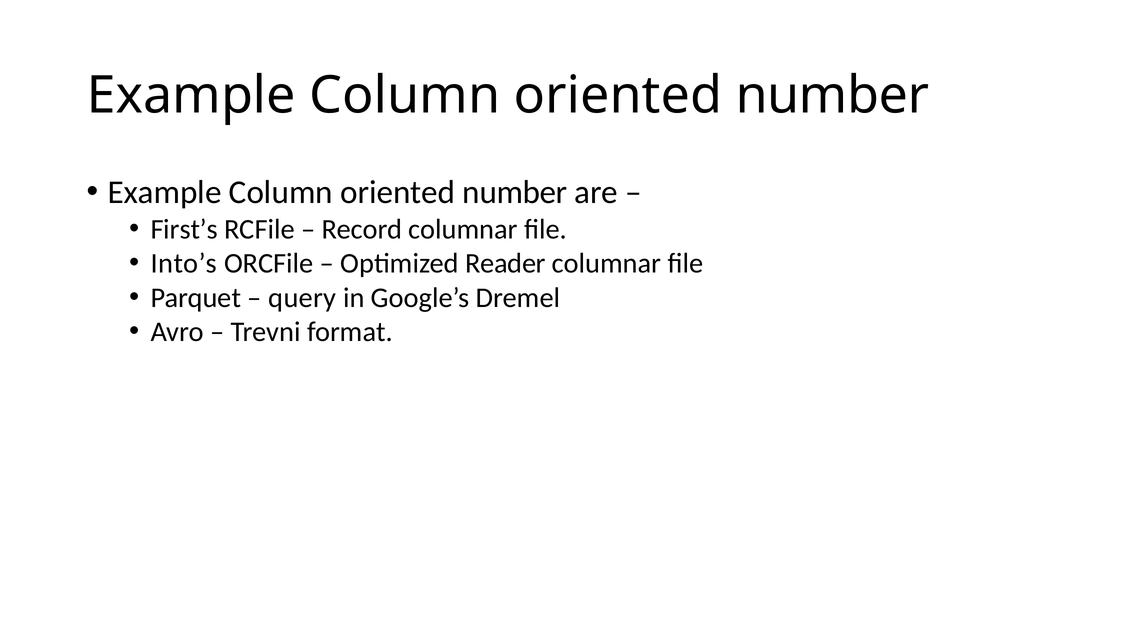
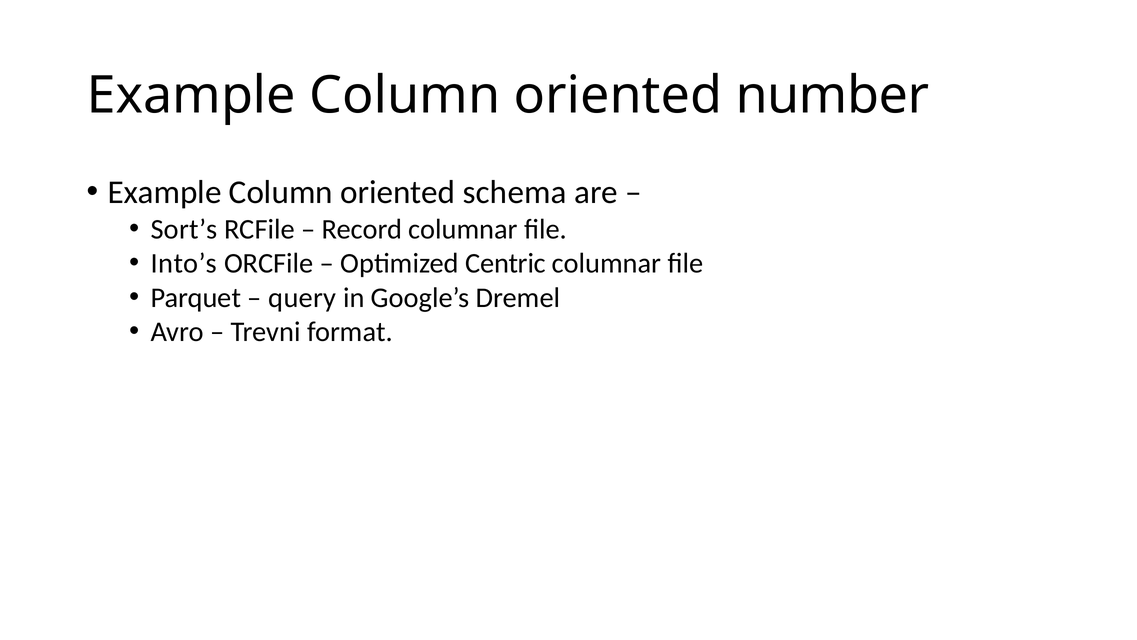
number: number -> schema (515, 192)
First’s: First’s -> Sort’s (184, 229)
Reader: Reader -> Centric (506, 263)
